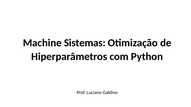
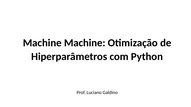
Machine Sistemas: Sistemas -> Machine (85, 43)
